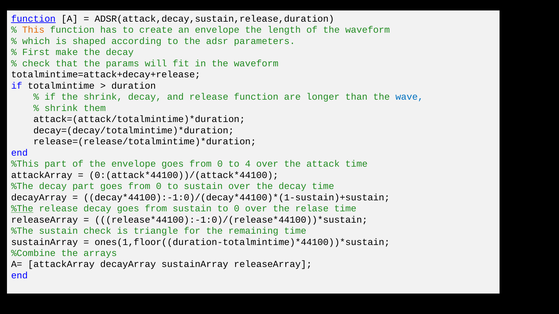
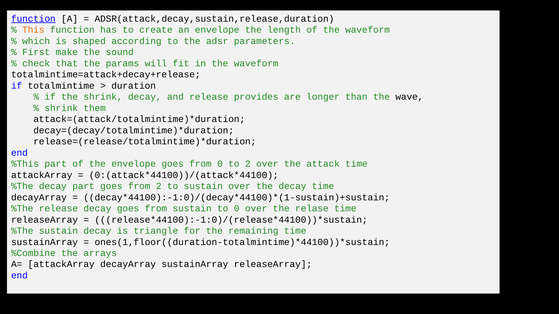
make the decay: decay -> sound (120, 52)
release function: function -> provides (256, 97)
wave colour: blue -> black (409, 97)
to 4: 4 -> 2 (248, 164)
part goes from 0: 0 -> 2 (159, 186)
%The underline: present -> none (22, 209)
sustain check: check -> decay (97, 231)
